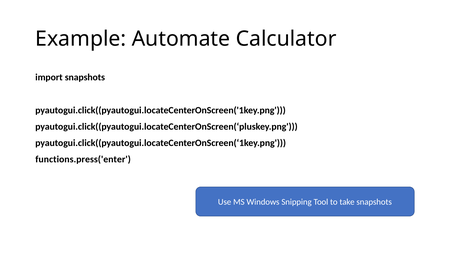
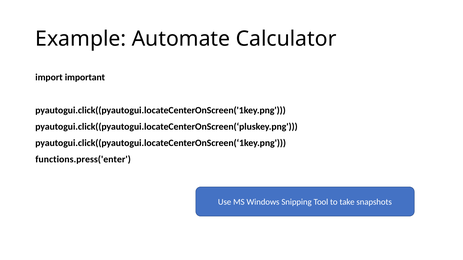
import snapshots: snapshots -> important (85, 78)
